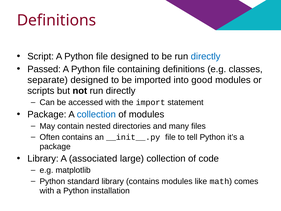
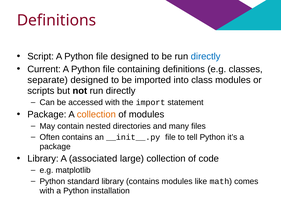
Passed: Passed -> Current (44, 69)
good: good -> class (202, 80)
collection colour: blue -> orange (96, 114)
